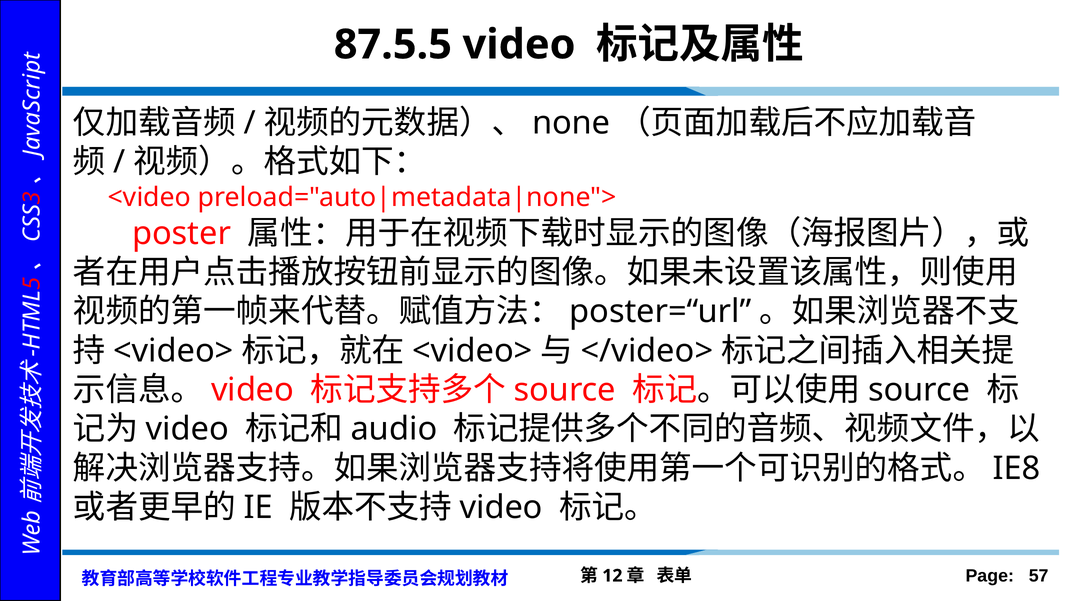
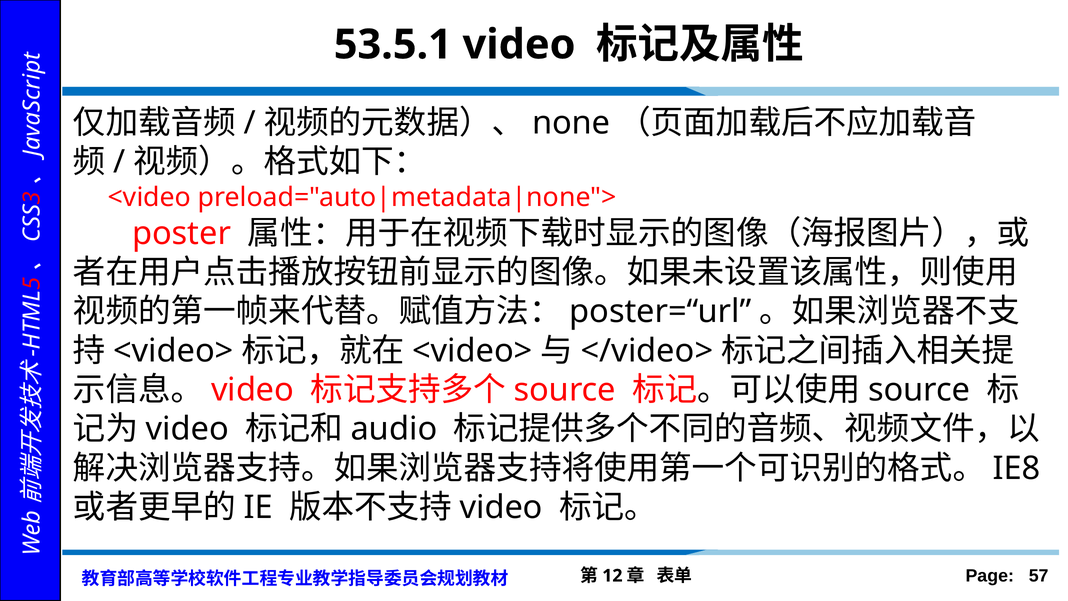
87.5.5: 87.5.5 -> 53.5.1 (393, 45)
